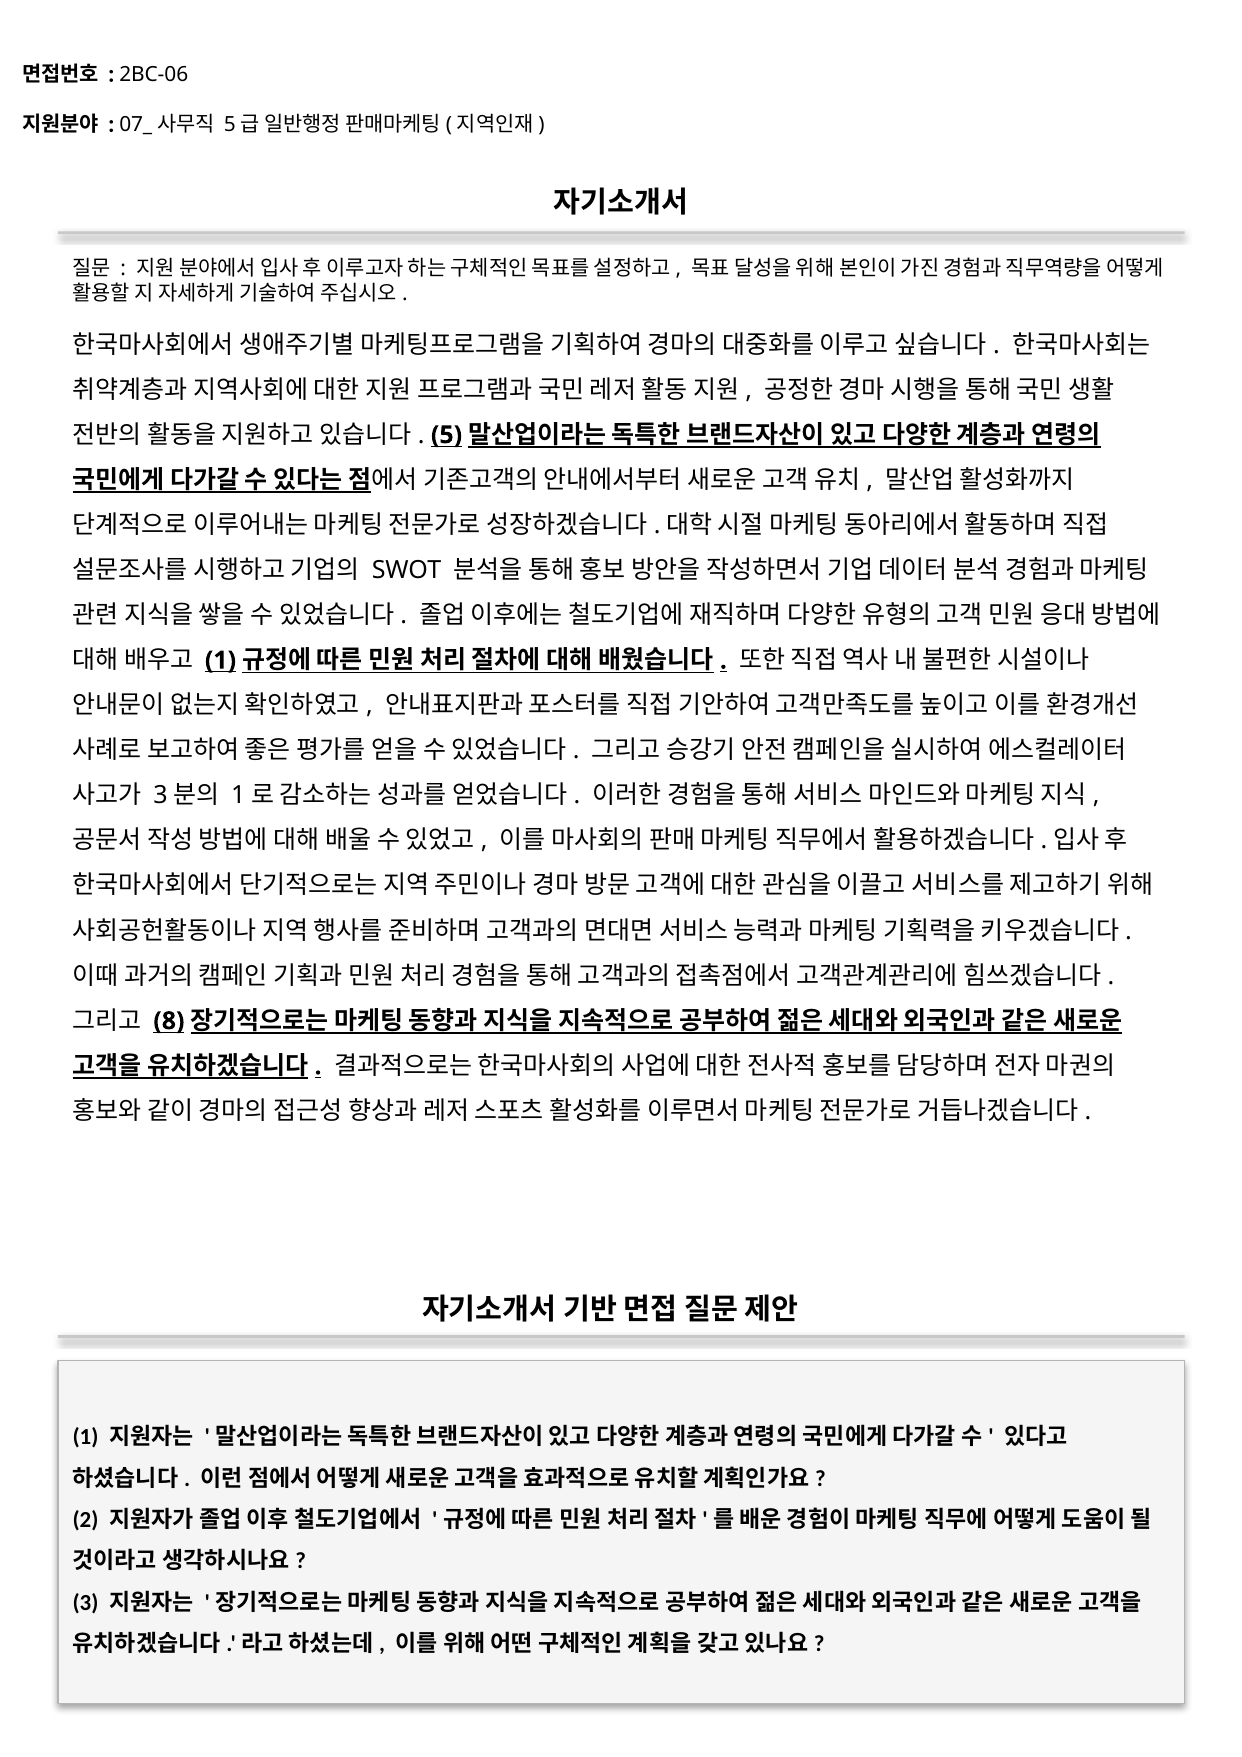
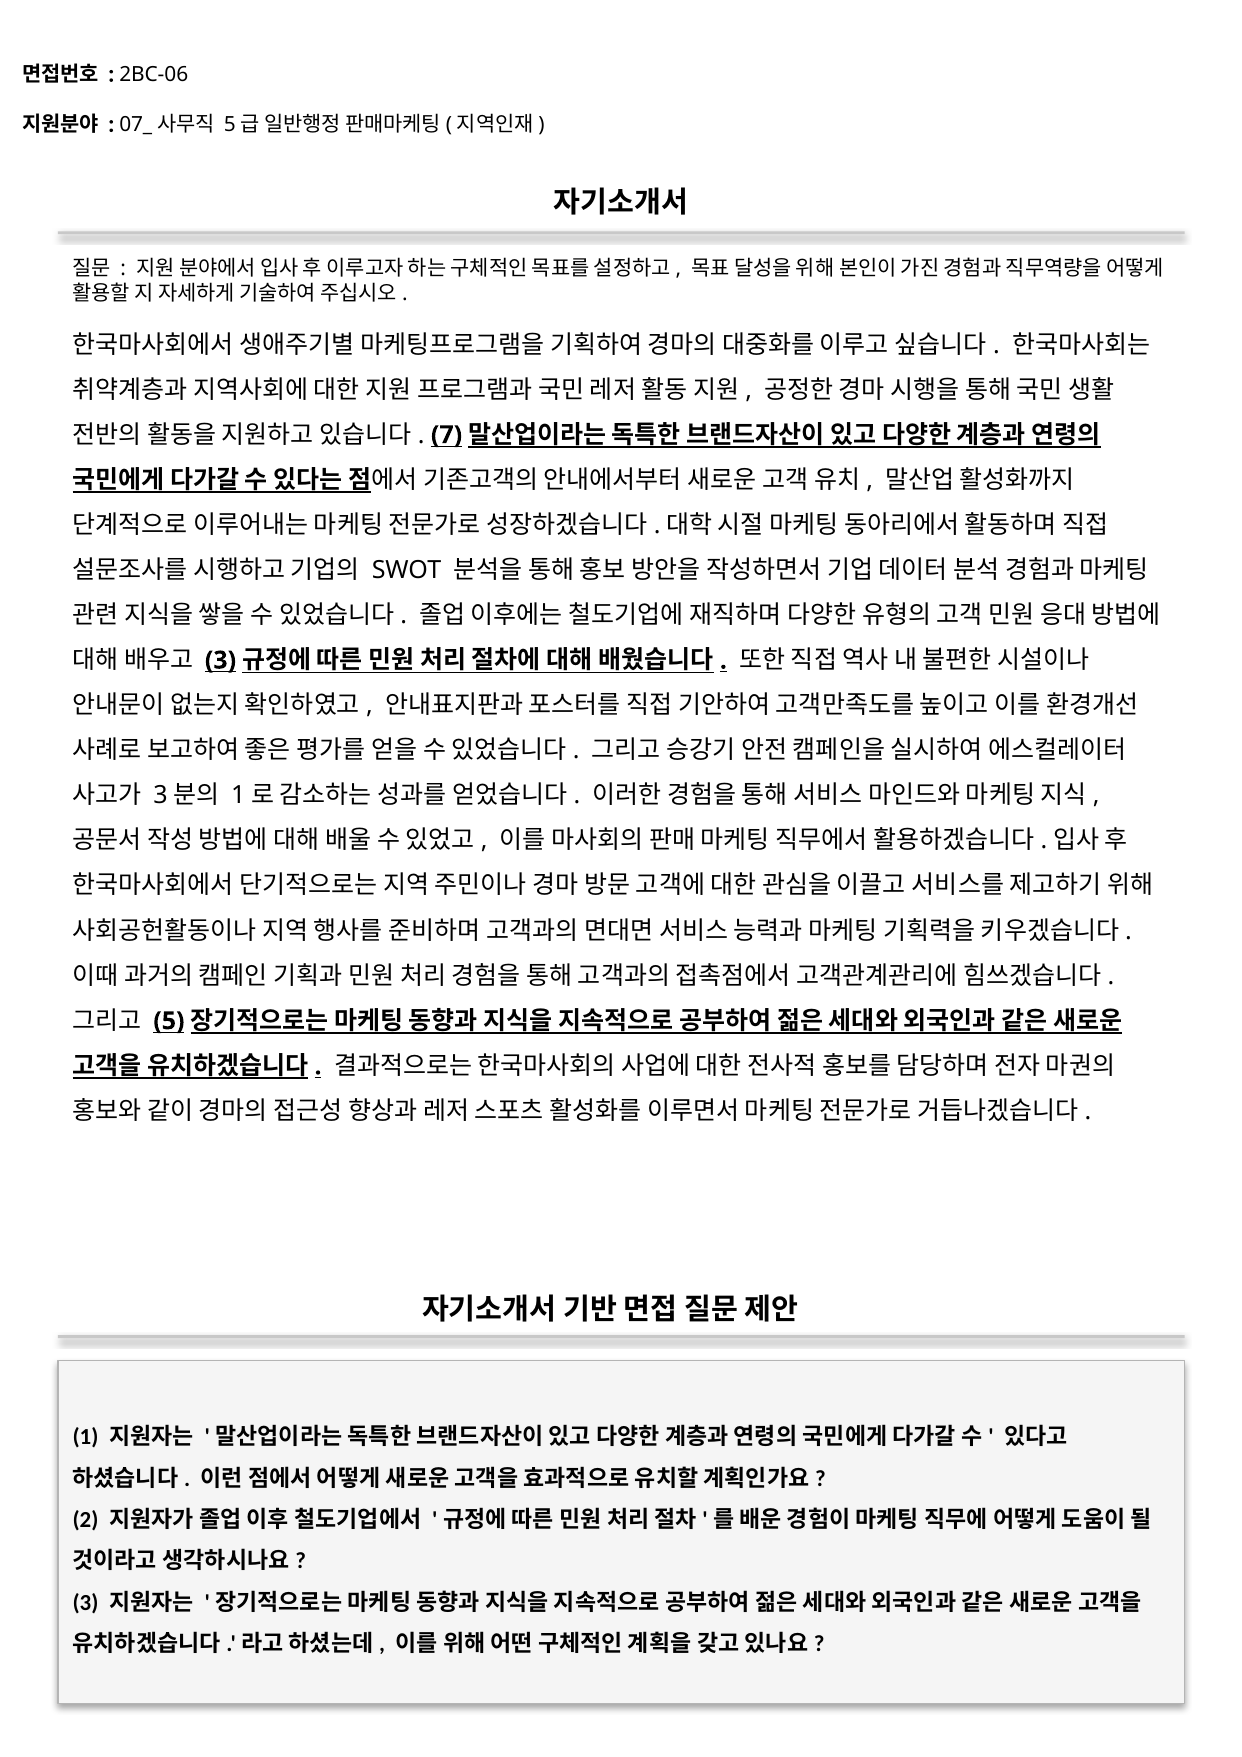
5: 5 -> 7 (447, 435)
1: 1 -> 3 (221, 660)
8: 8 -> 5 (169, 1021)
